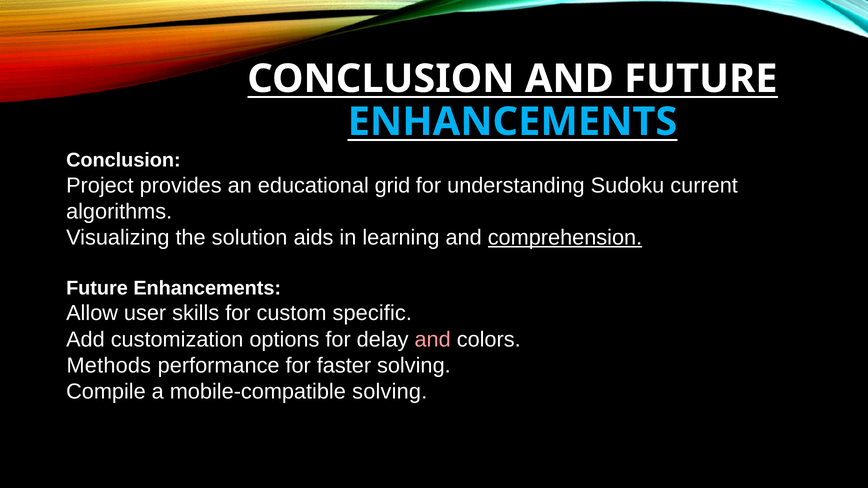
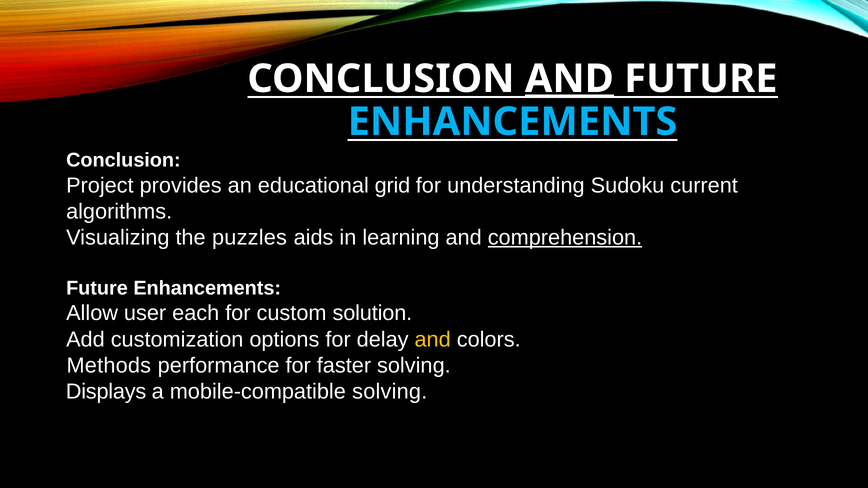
AND underline: none -> present (569, 79)
solution: solution -> puzzles (249, 238)
skills: skills -> each (196, 313)
specific: specific -> solution (372, 313)
and colour: pink -> yellow (433, 340)
Compile: Compile -> Displays (106, 392)
